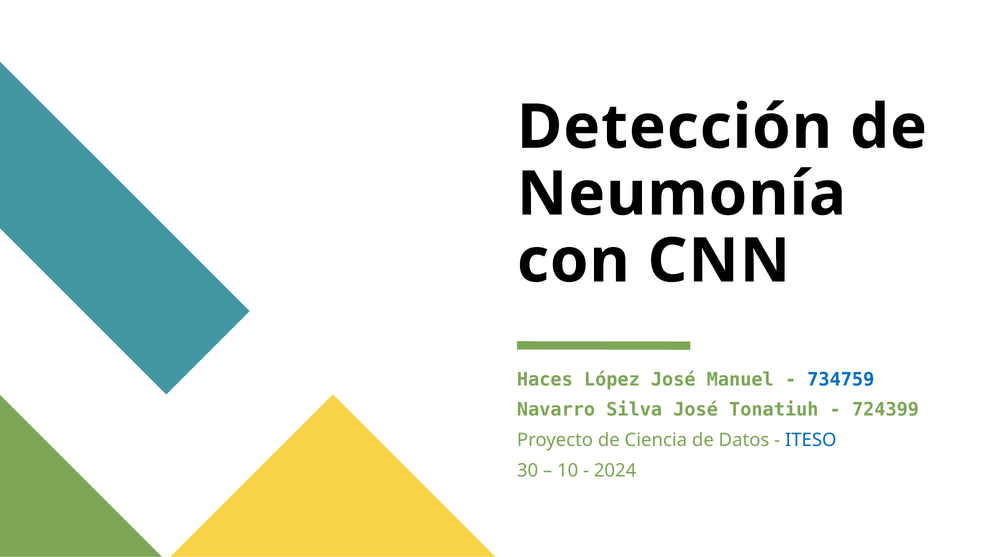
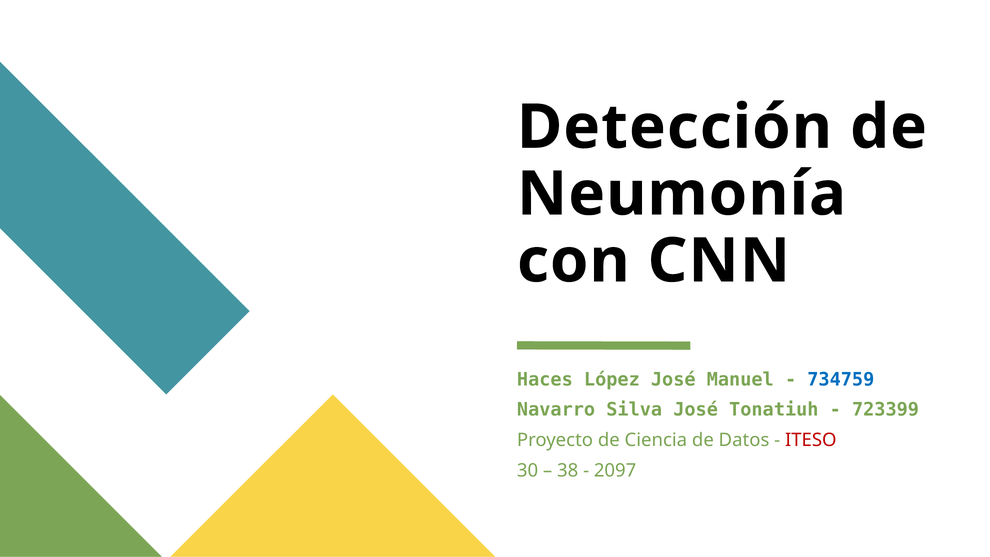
724399: 724399 -> 723399 (886, 410)
ITESO colour: blue -> red (811, 440)
10: 10 -> 38 (568, 470)
2024: 2024 -> 2097 (615, 470)
